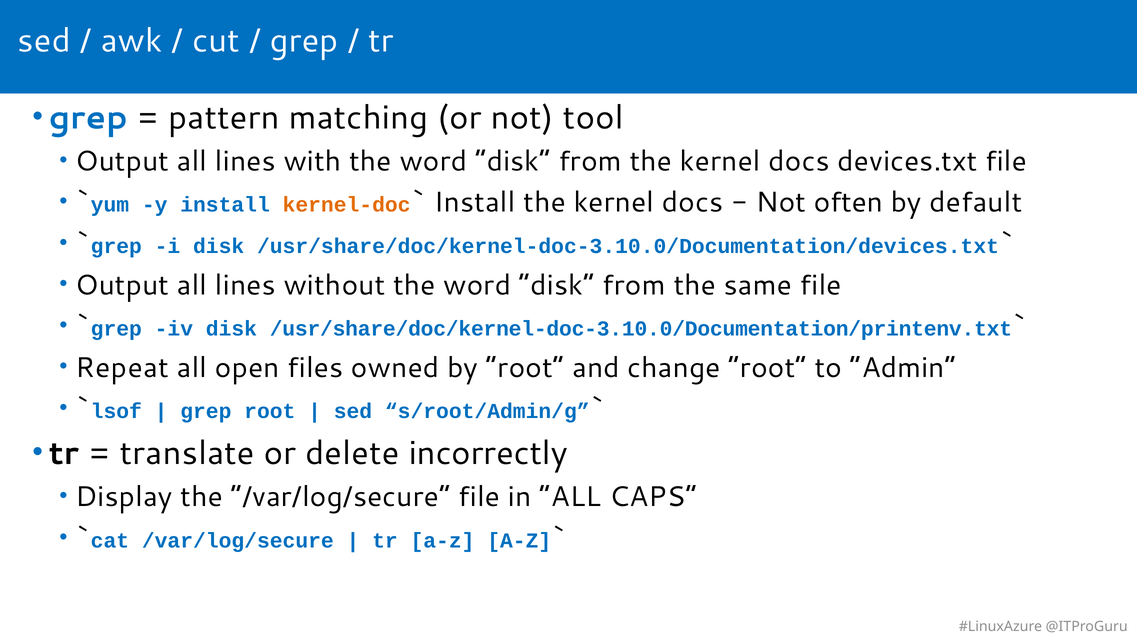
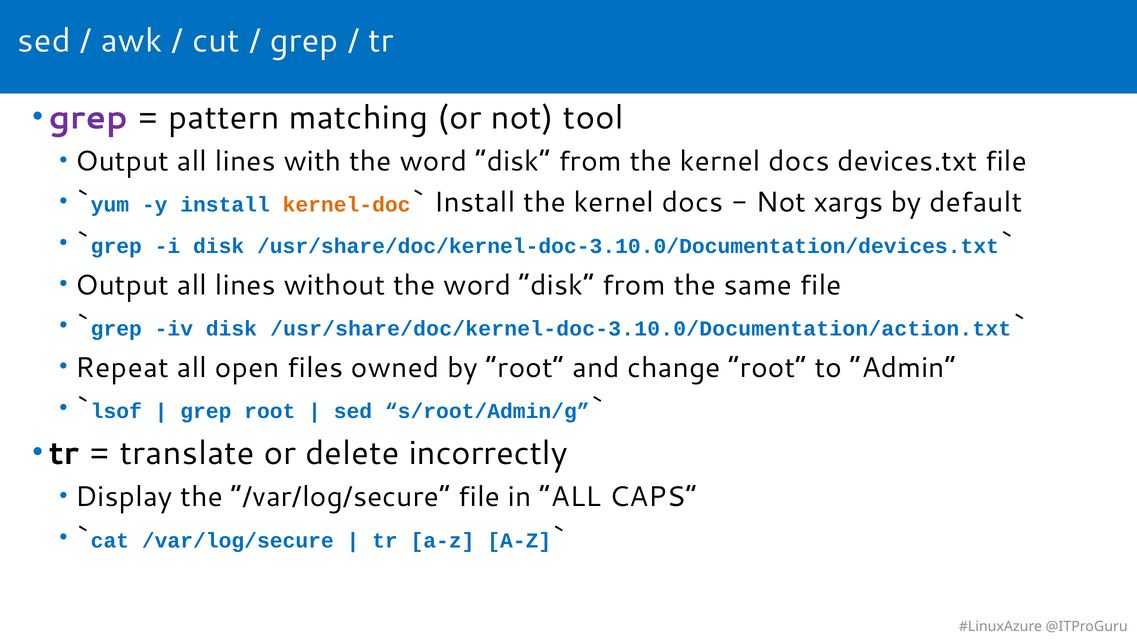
grep colour: blue -> purple (88, 117)
often: often -> xargs (849, 202)
/usr/share/doc/kernel-doc-3.10.0/Documentation/printenv.txt: /usr/share/doc/kernel-doc-3.10.0/Documentation/printenv.txt -> /usr/share/doc/kernel-doc-3.10.0/Documentation/action.txt (641, 328)
